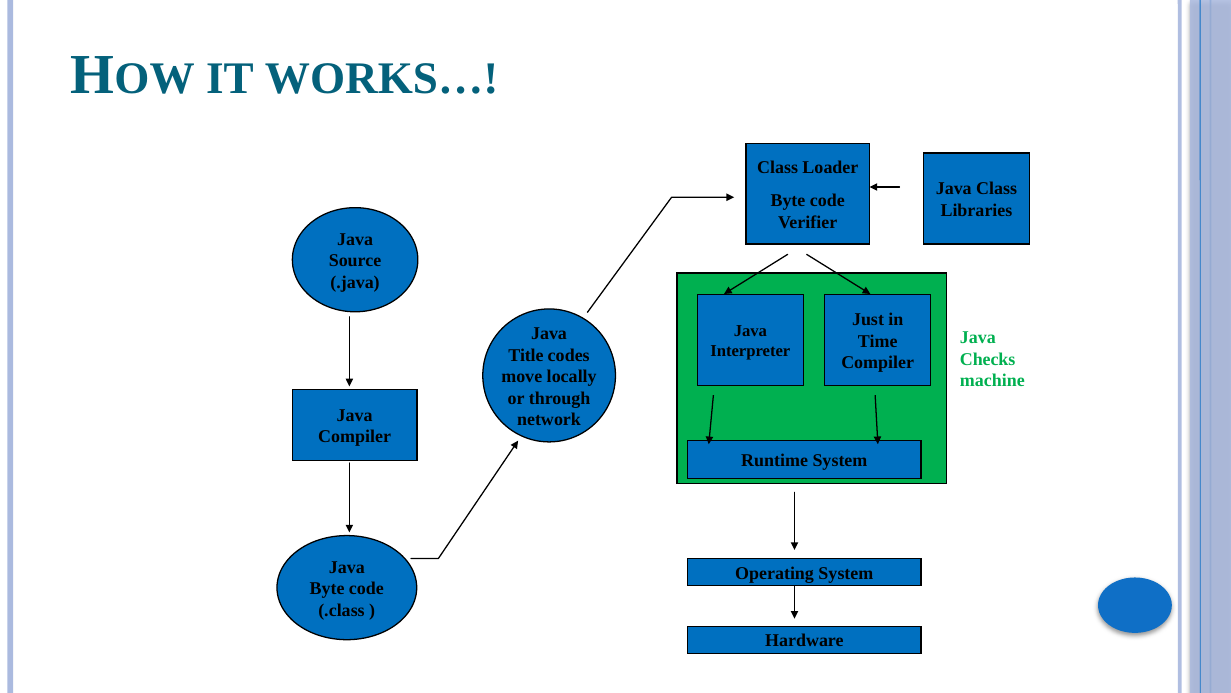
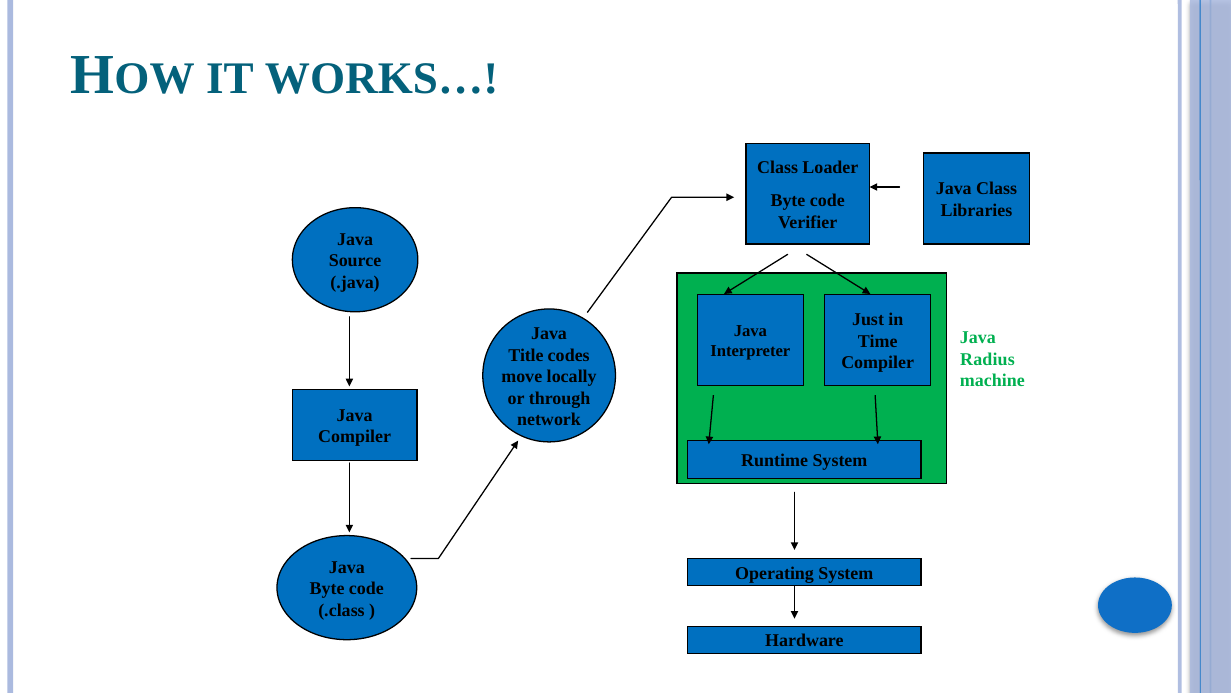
Checks: Checks -> Radius (987, 359)
